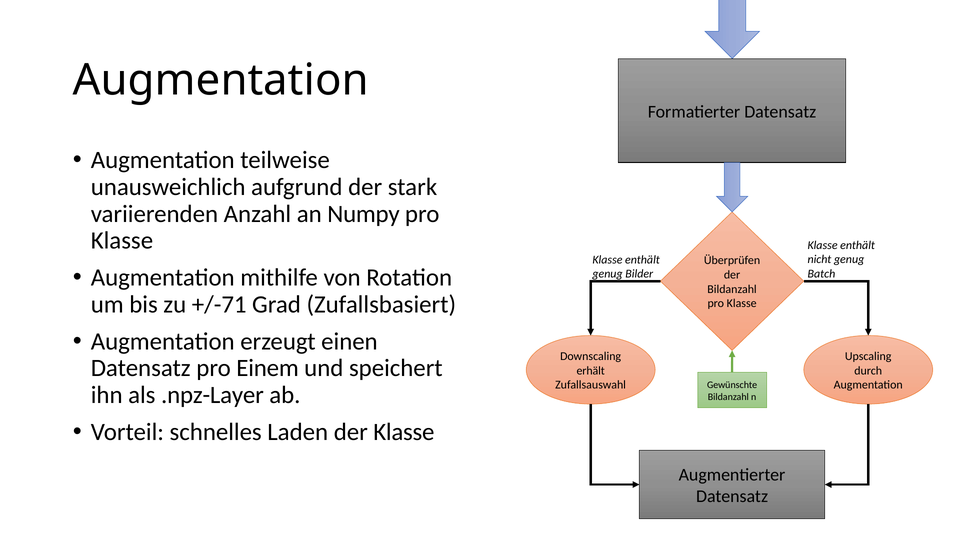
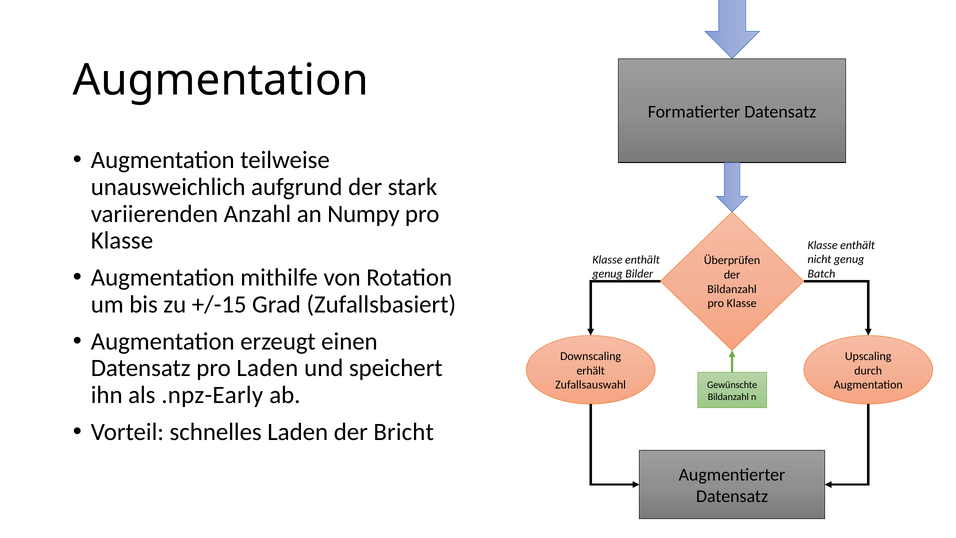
+/-71: +/-71 -> +/-15 (219, 304)
pro Einem: Einem -> Laden (267, 368)
.npz-Layer: .npz-Layer -> .npz-Early (212, 395)
der Klasse: Klasse -> Bricht (404, 432)
